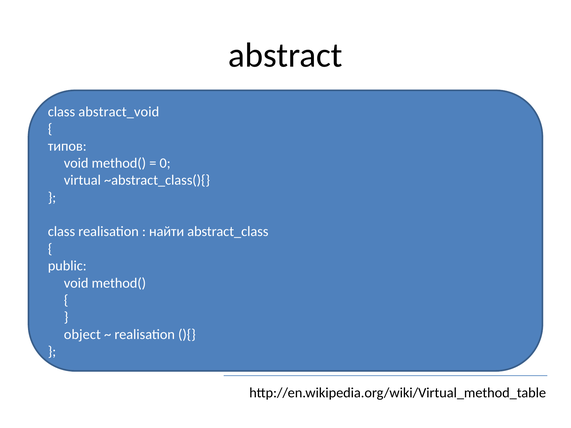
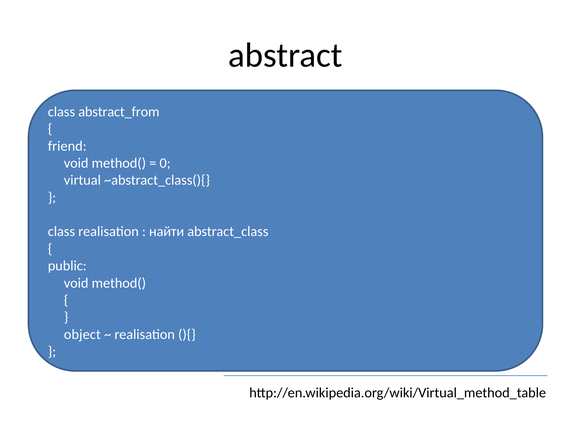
abstract_void: abstract_void -> abstract_from (119, 112)
типов: типов -> friend (67, 146)
